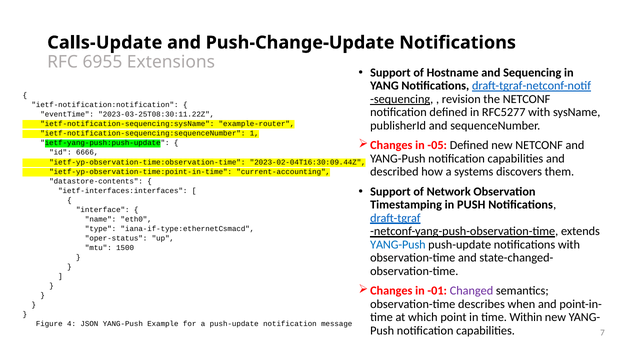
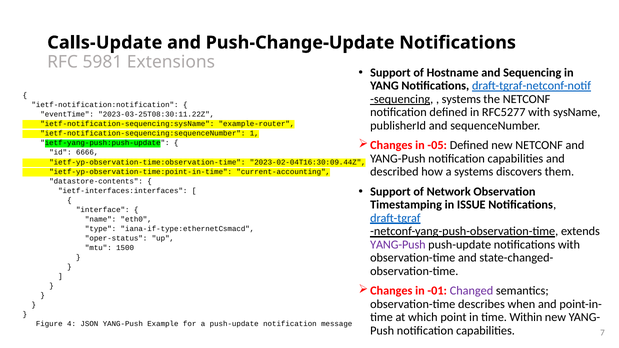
6955: 6955 -> 5981 (102, 62)
revision: revision -> systems (461, 99)
in PUSH: PUSH -> ISSUE (471, 205)
YANG-Push colour: blue -> purple (398, 245)
